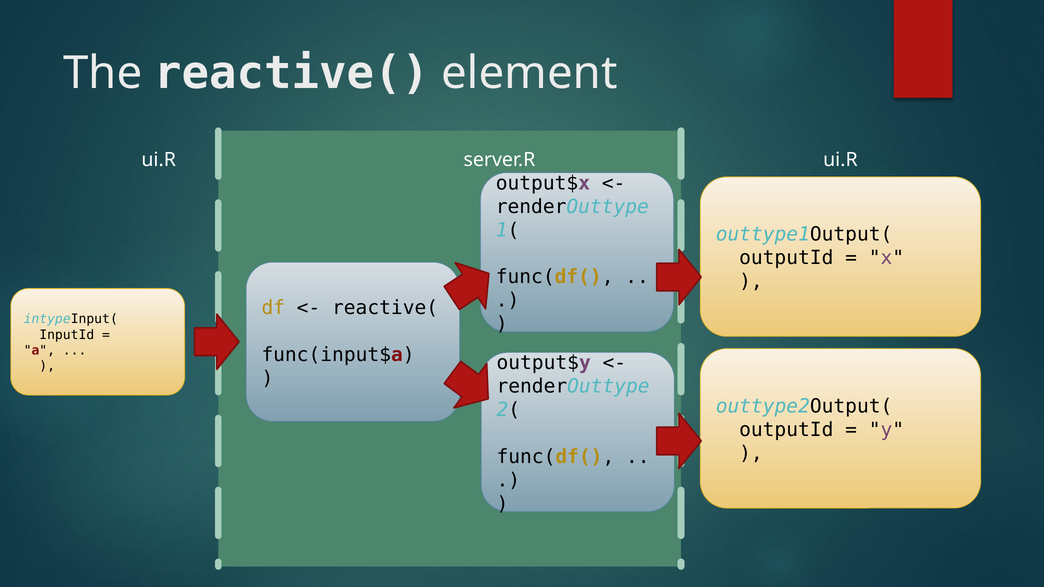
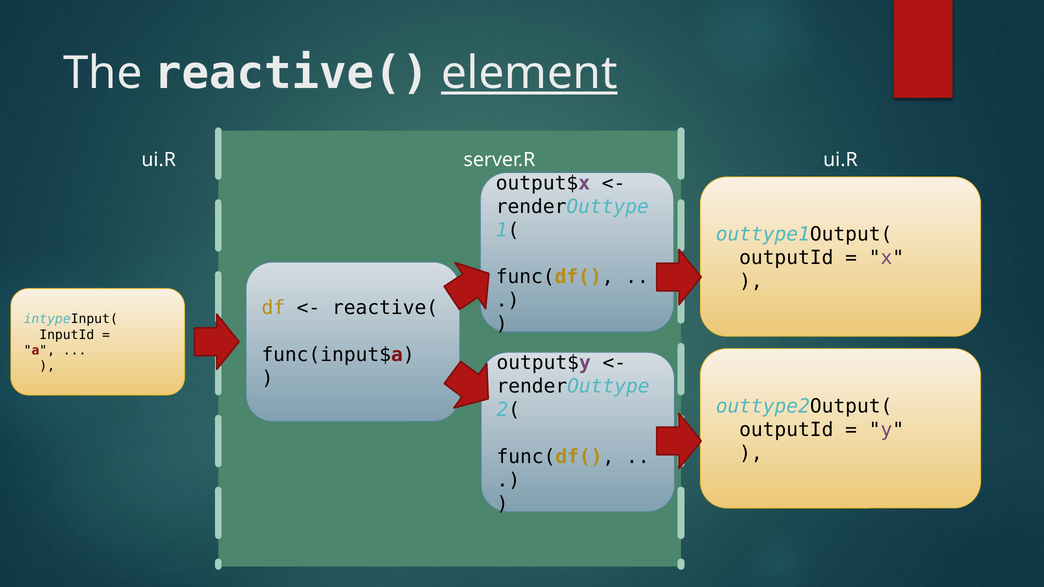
element underline: none -> present (529, 73)
